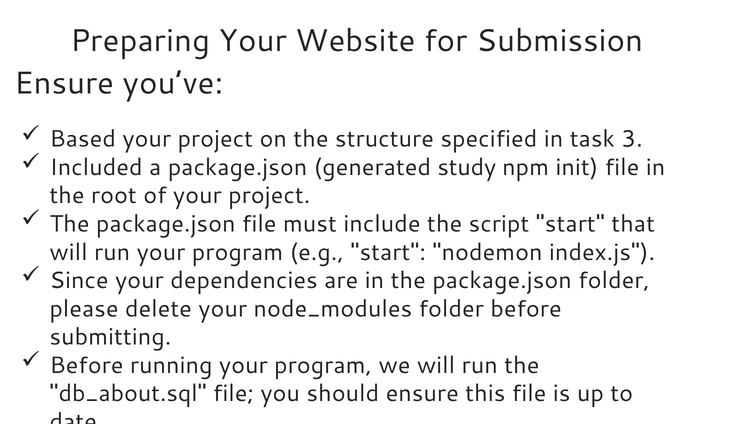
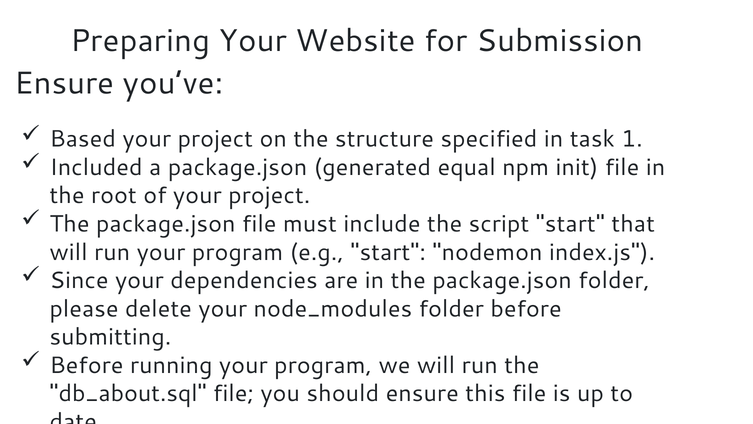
3: 3 -> 1 (632, 139)
study: study -> equal (467, 167)
